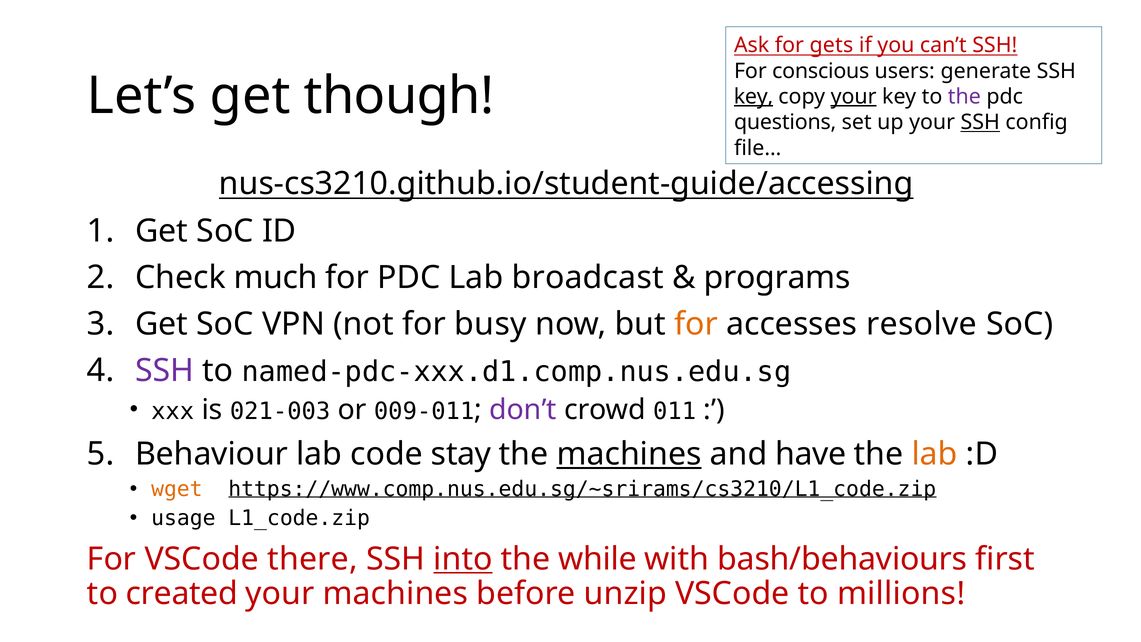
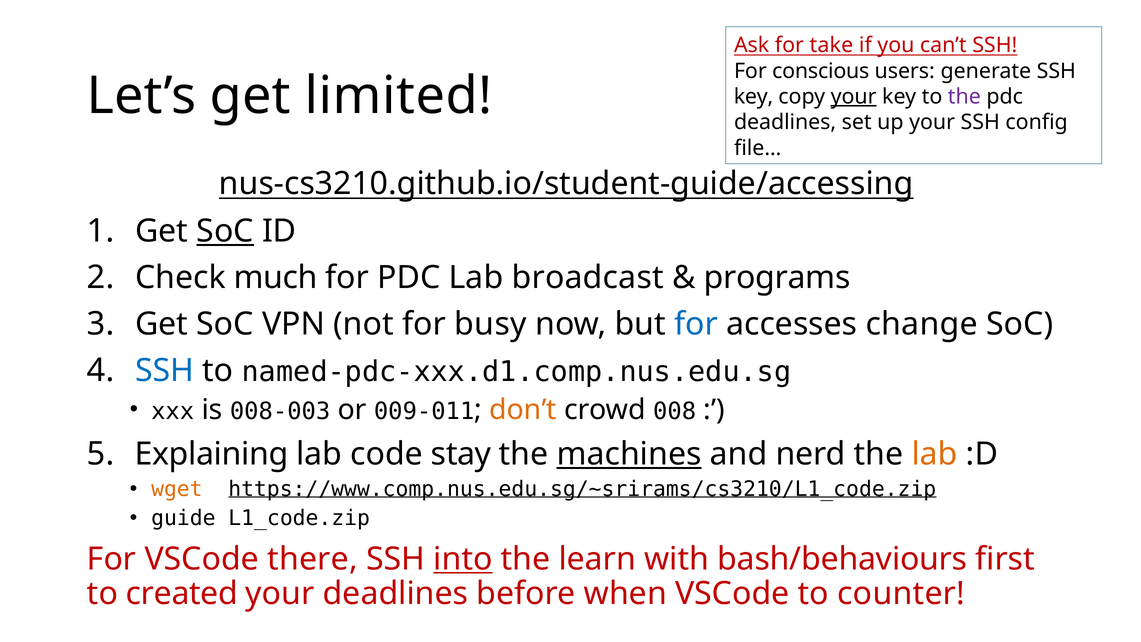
gets: gets -> take (831, 45)
though: though -> limited (399, 96)
key underline: present -> none (754, 97)
questions: questions -> deadlines (785, 122)
SSH underline: present -> none (980, 122)
SoC underline: none -> present (225, 231)
for colour: orange -> blue (696, 324)
resolve: resolve -> change (922, 324)
SSH colour: purple -> blue (165, 371)
021-003: 021-003 -> 008-003 (280, 411)
don’t colour: purple -> orange (523, 409)
011: 011 -> 008 (675, 411)
Behaviour: Behaviour -> Explaining (212, 454)
have: have -> nerd (811, 454)
usage: usage -> guide (183, 518)
while: while -> learn (597, 559)
your machines: machines -> deadlines (395, 593)
unzip: unzip -> when (625, 593)
millions: millions -> counter (901, 593)
